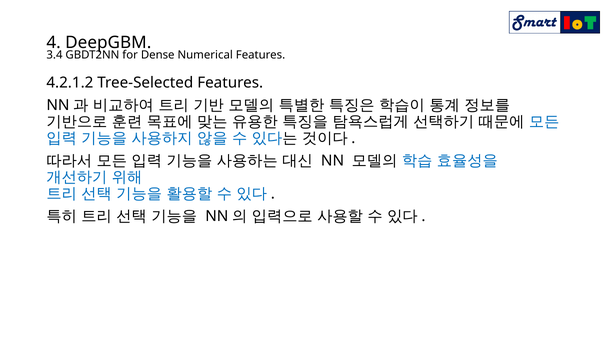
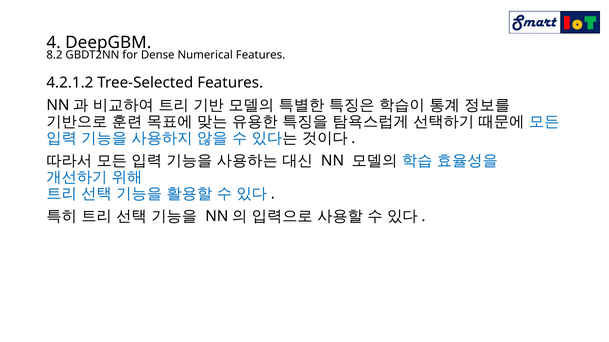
3.4: 3.4 -> 8.2 (54, 55)
